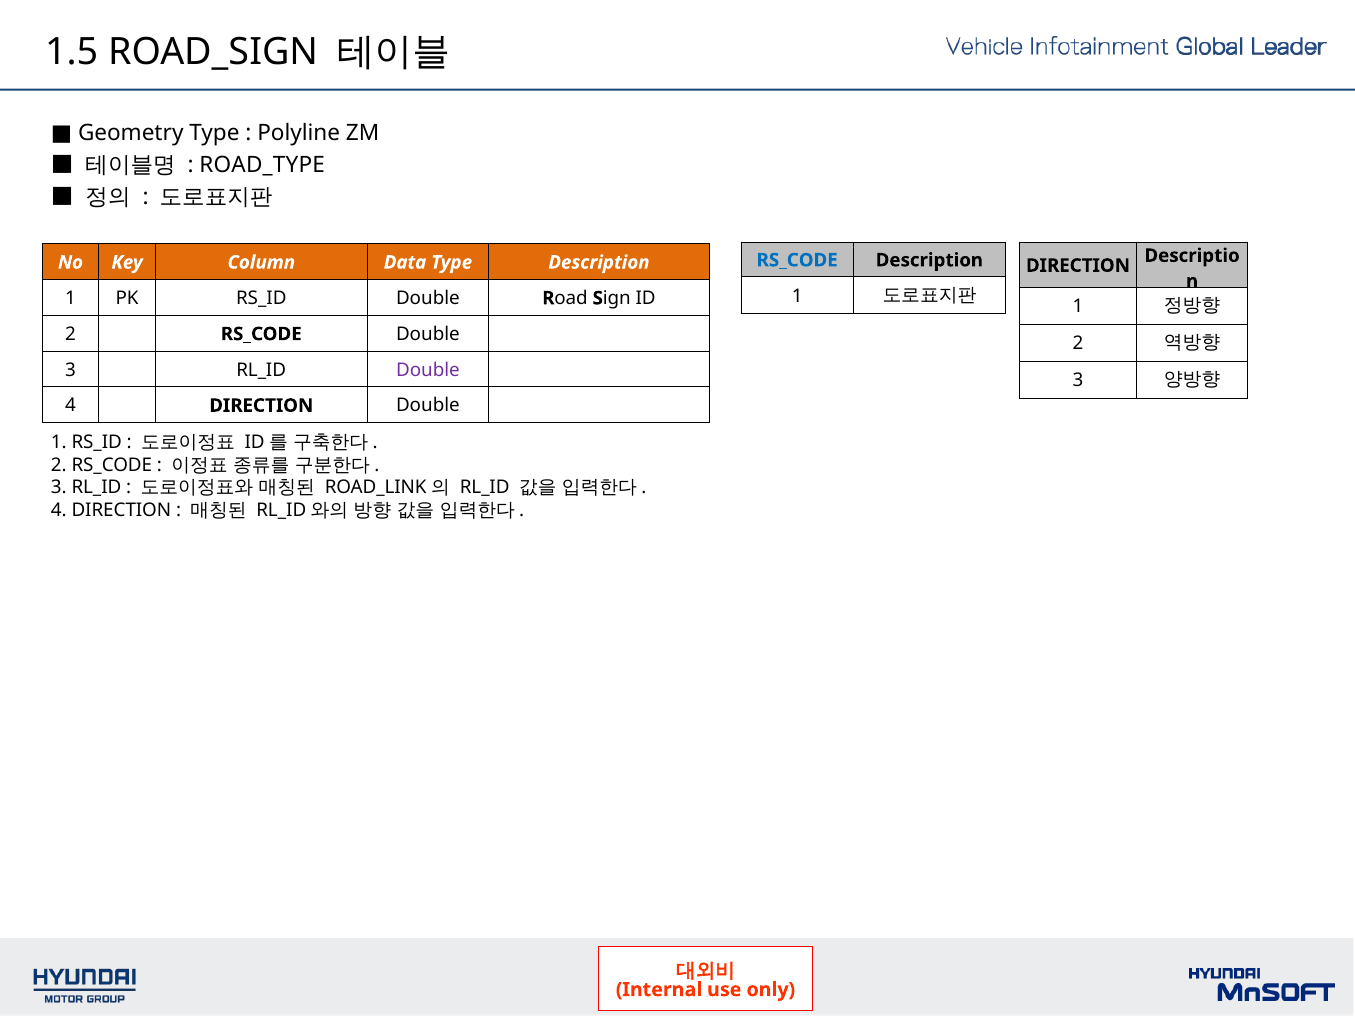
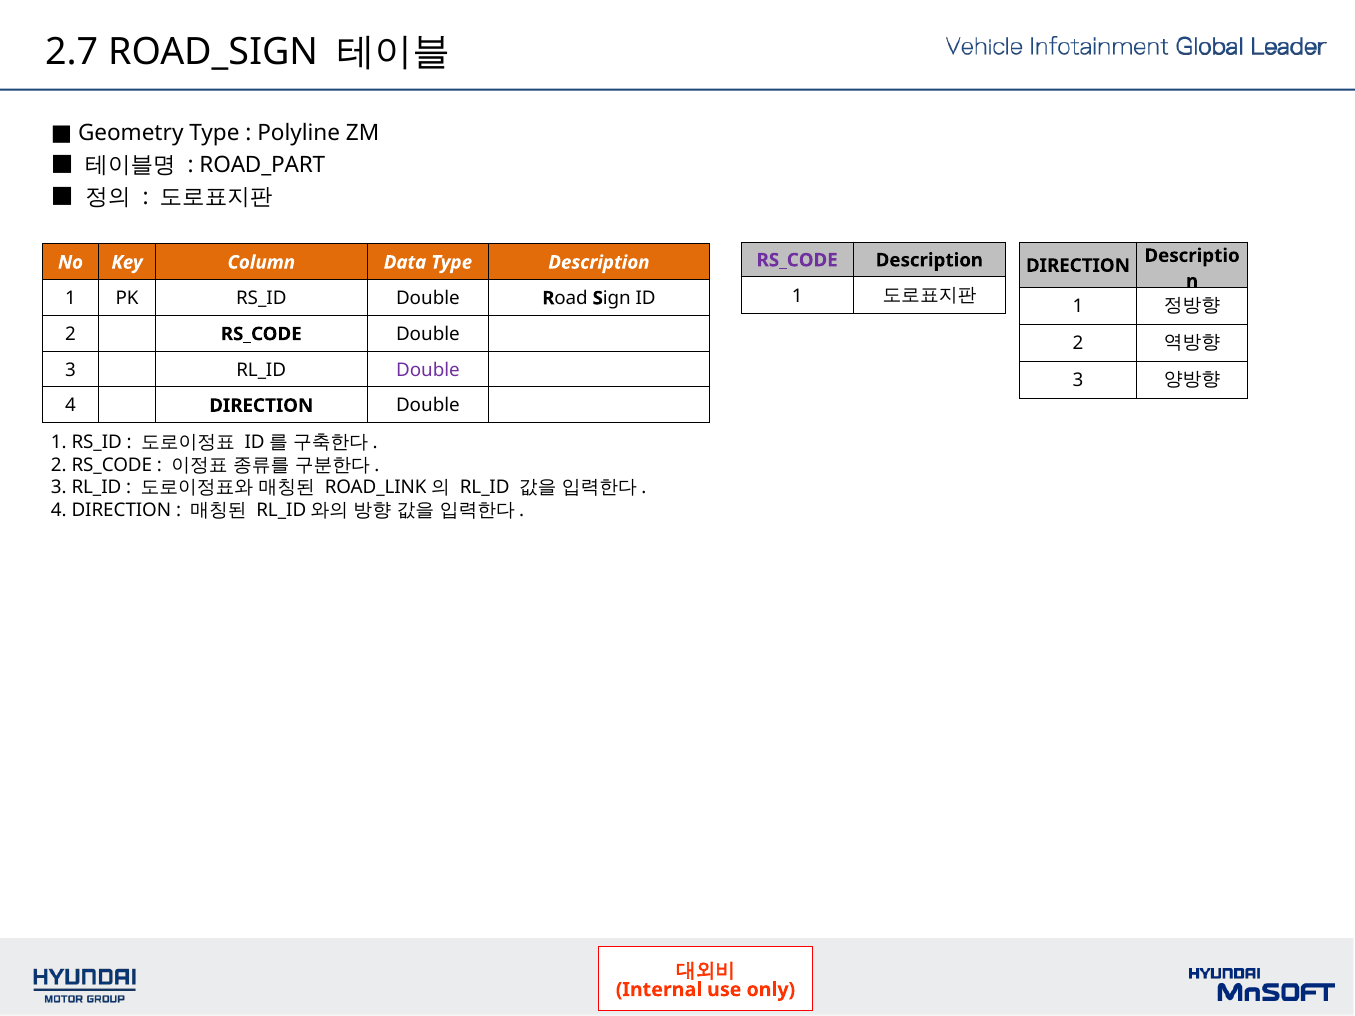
1.5: 1.5 -> 2.7 (72, 52)
ROAD_TYPE: ROAD_TYPE -> ROAD_PART (262, 165)
RS_CODE colour: blue -> purple (797, 260)
